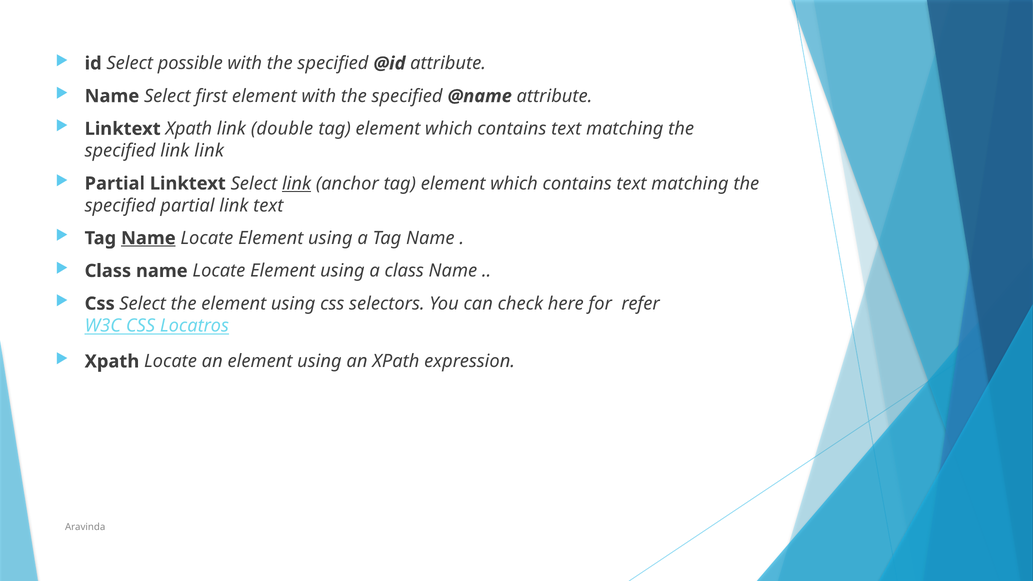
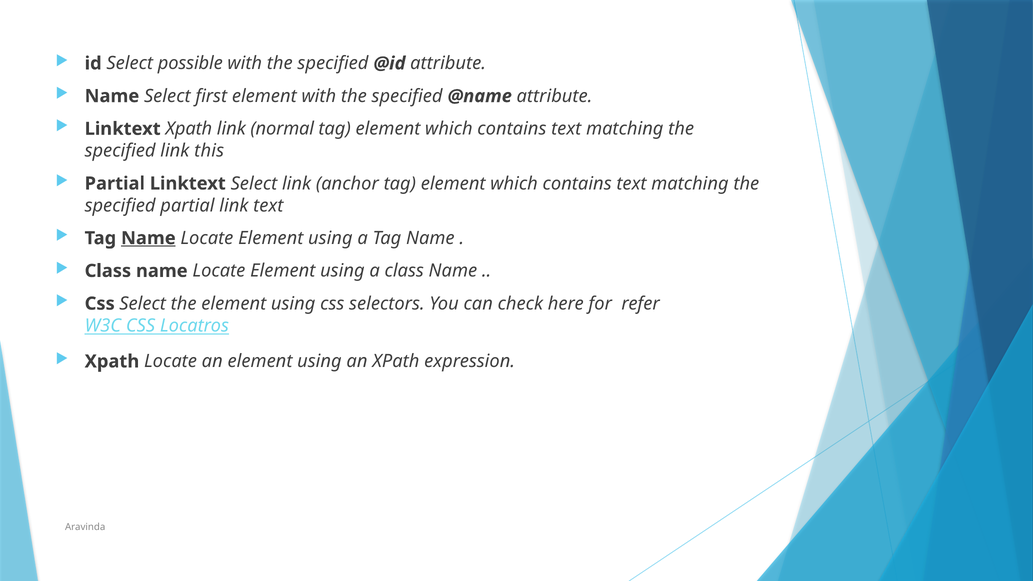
double: double -> normal (282, 129)
link link: link -> this (209, 151)
link underline: present -> none (297, 184)
